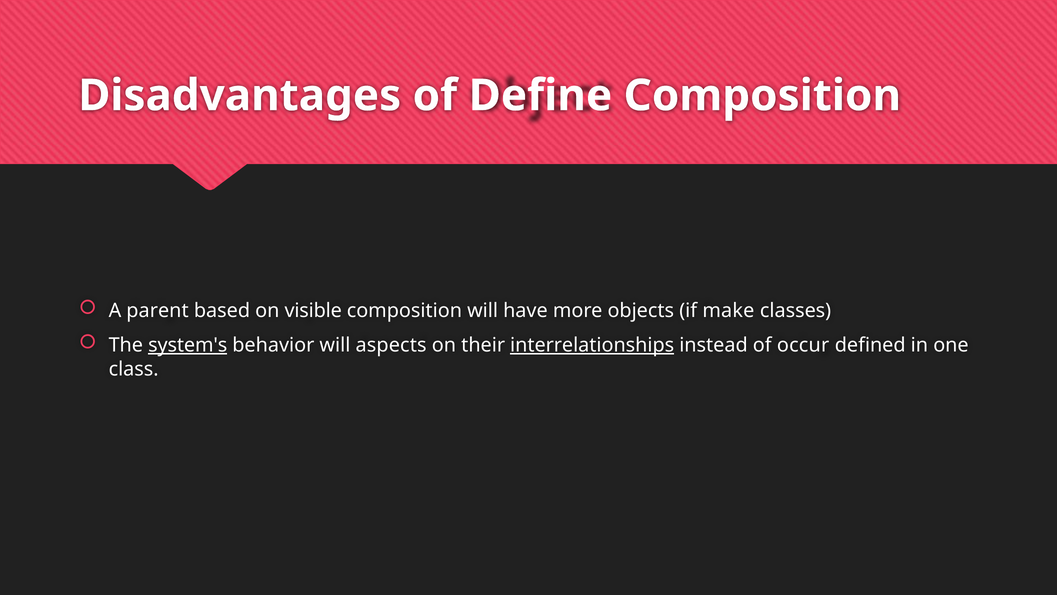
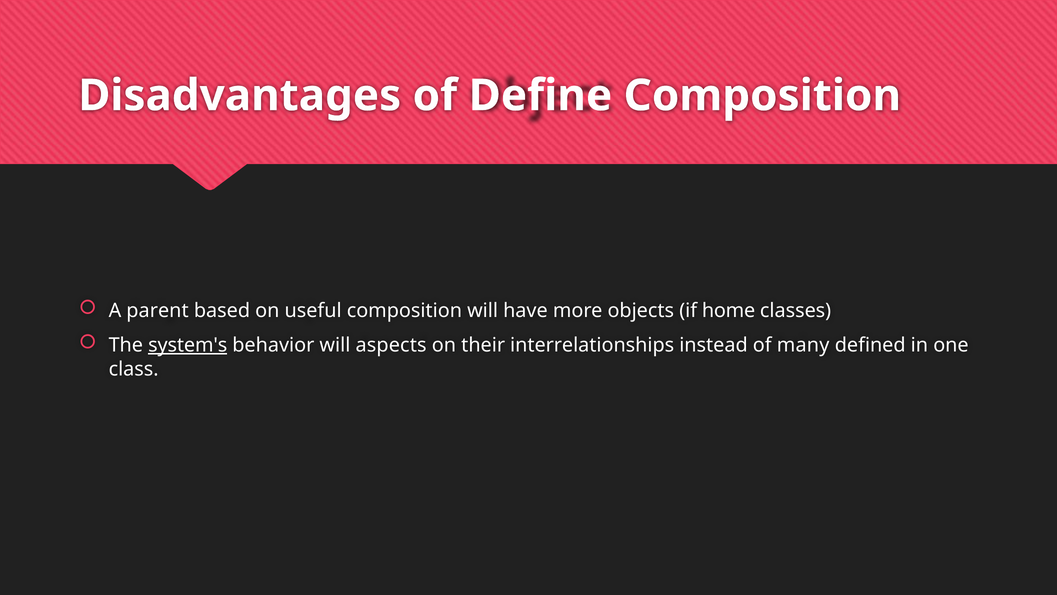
visible: visible -> useful (313, 311)
make: make -> home (729, 311)
interrelationships underline: present -> none (592, 345)
occur: occur -> many (803, 345)
